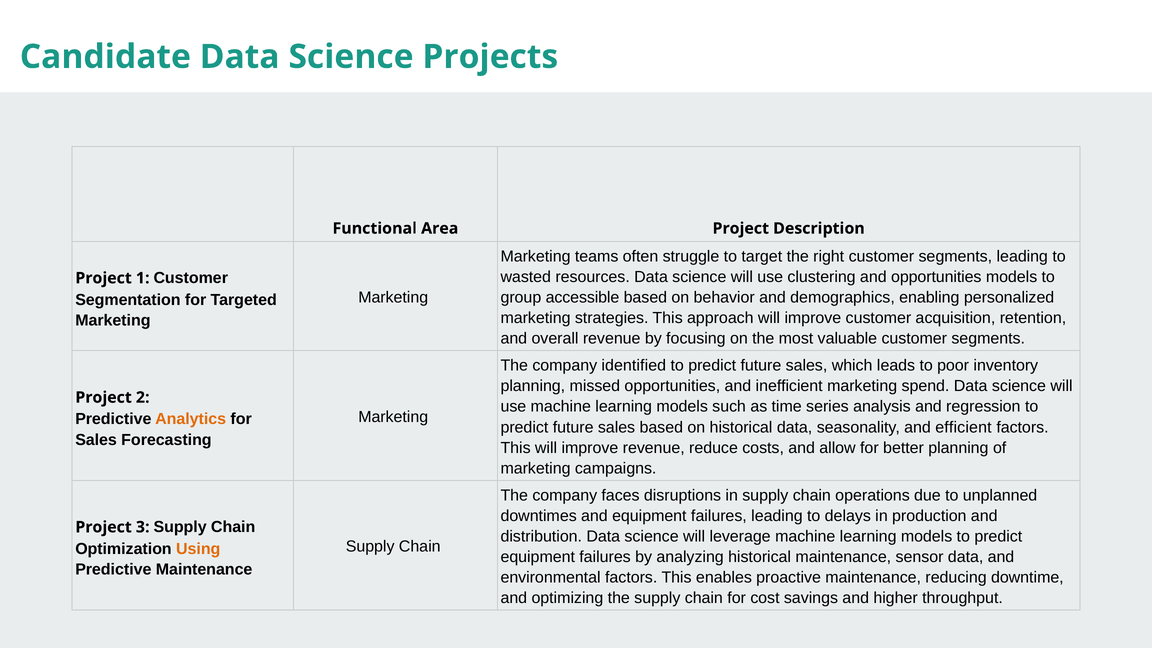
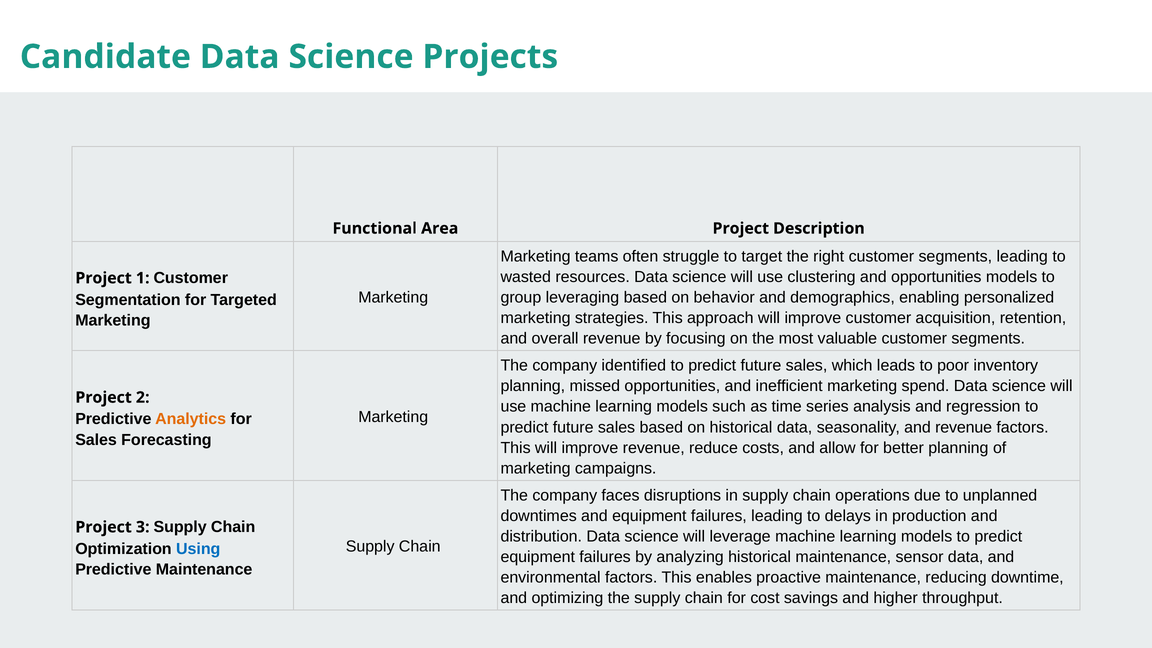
accessible: accessible -> leveraging (582, 298)
and efficient: efficient -> revenue (964, 427)
Using colour: orange -> blue (198, 549)
